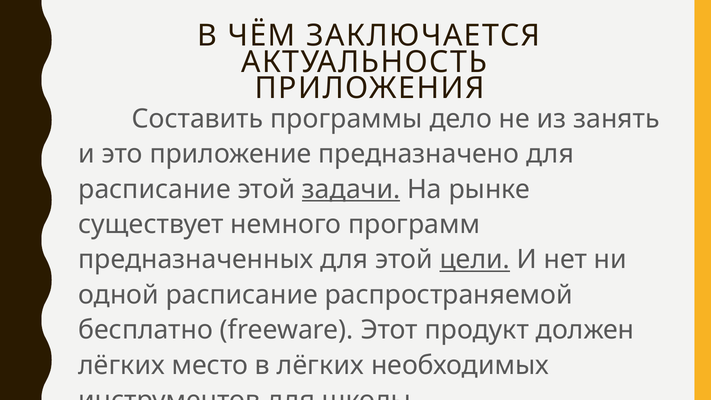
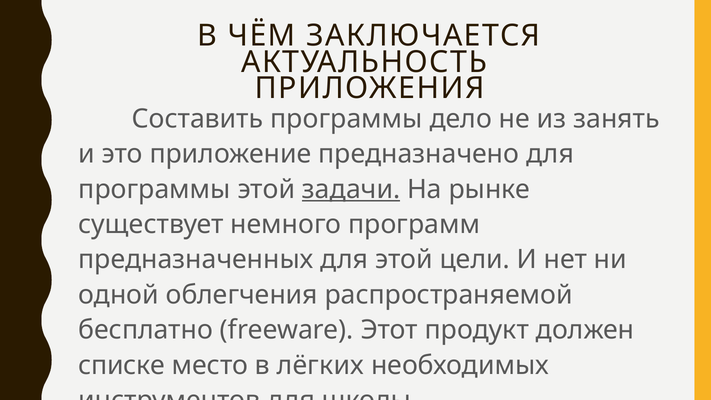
расписание: расписание -> программы (155, 189)
цели underline: present -> none (475, 260)
одной расписание: расписание -> облегчения (242, 295)
лёгких: лёгких -> списке (122, 365)
